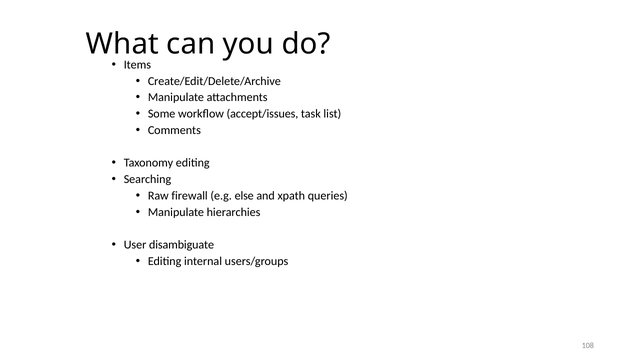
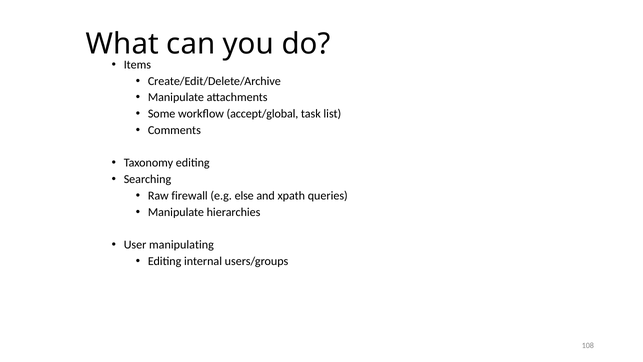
accept/issues: accept/issues -> accept/global (262, 114)
disambiguate: disambiguate -> manipulating (181, 245)
